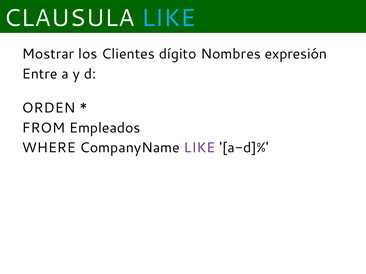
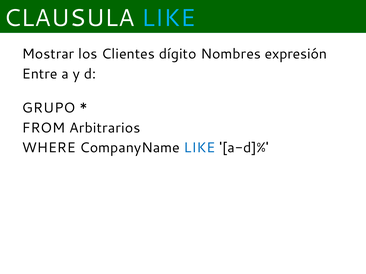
ORDEN: ORDEN -> GRUPO (49, 108)
Empleados: Empleados -> Arbitrarios (105, 128)
LIKE colour: purple -> blue (200, 148)
